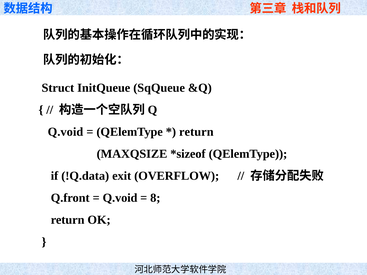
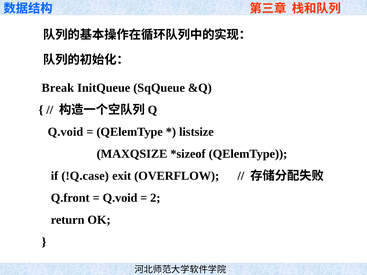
Struct: Struct -> Break (58, 88)
return: return -> listsize (196, 132)
!Q.data: !Q.data -> !Q.case (85, 176)
8: 8 -> 2 (155, 198)
